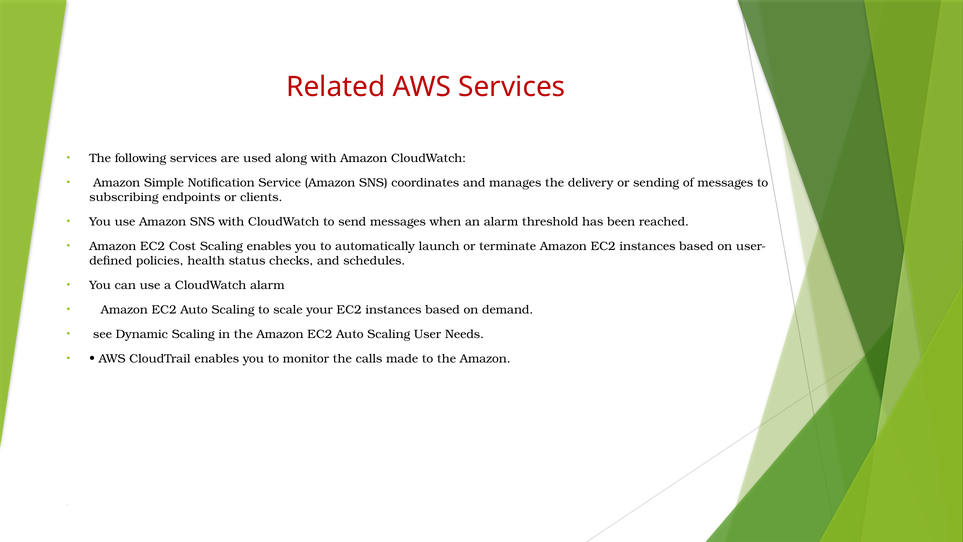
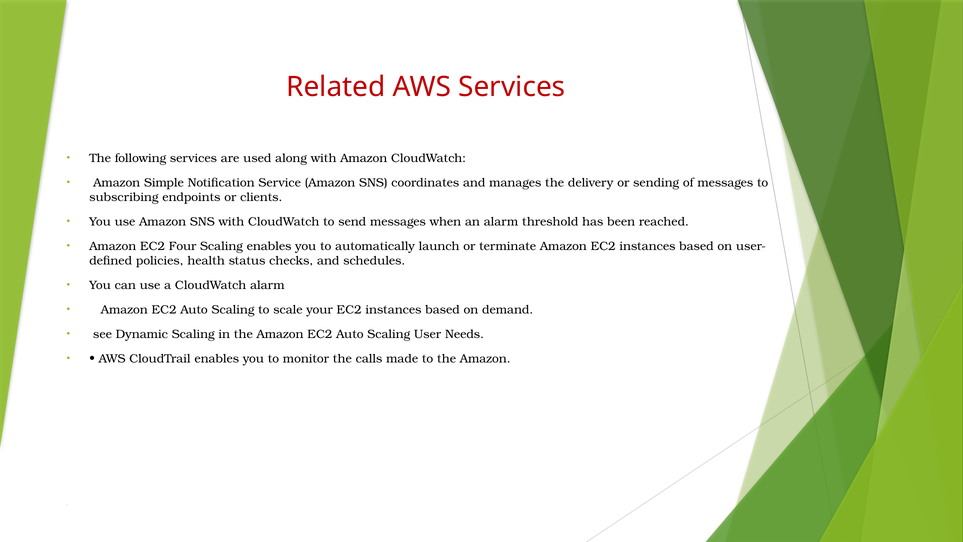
Cost: Cost -> Four (183, 246)
